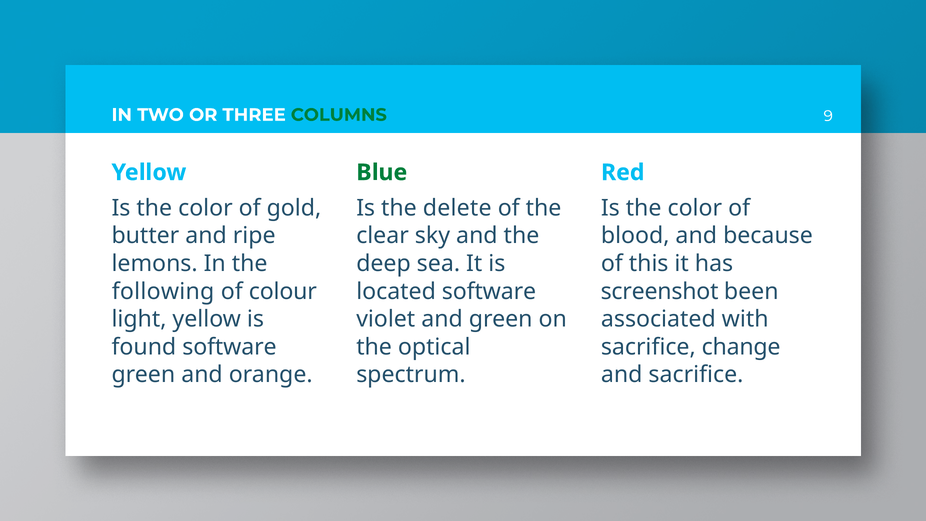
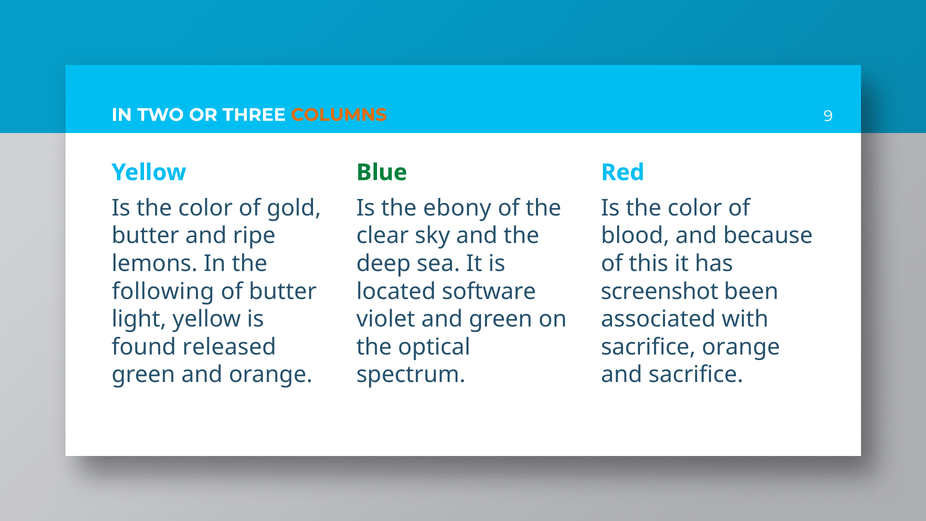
COLUMNS colour: green -> orange (339, 115)
delete: delete -> ebony (457, 208)
of colour: colour -> butter (283, 291)
found software: software -> released (229, 347)
sacrifice change: change -> orange (741, 347)
